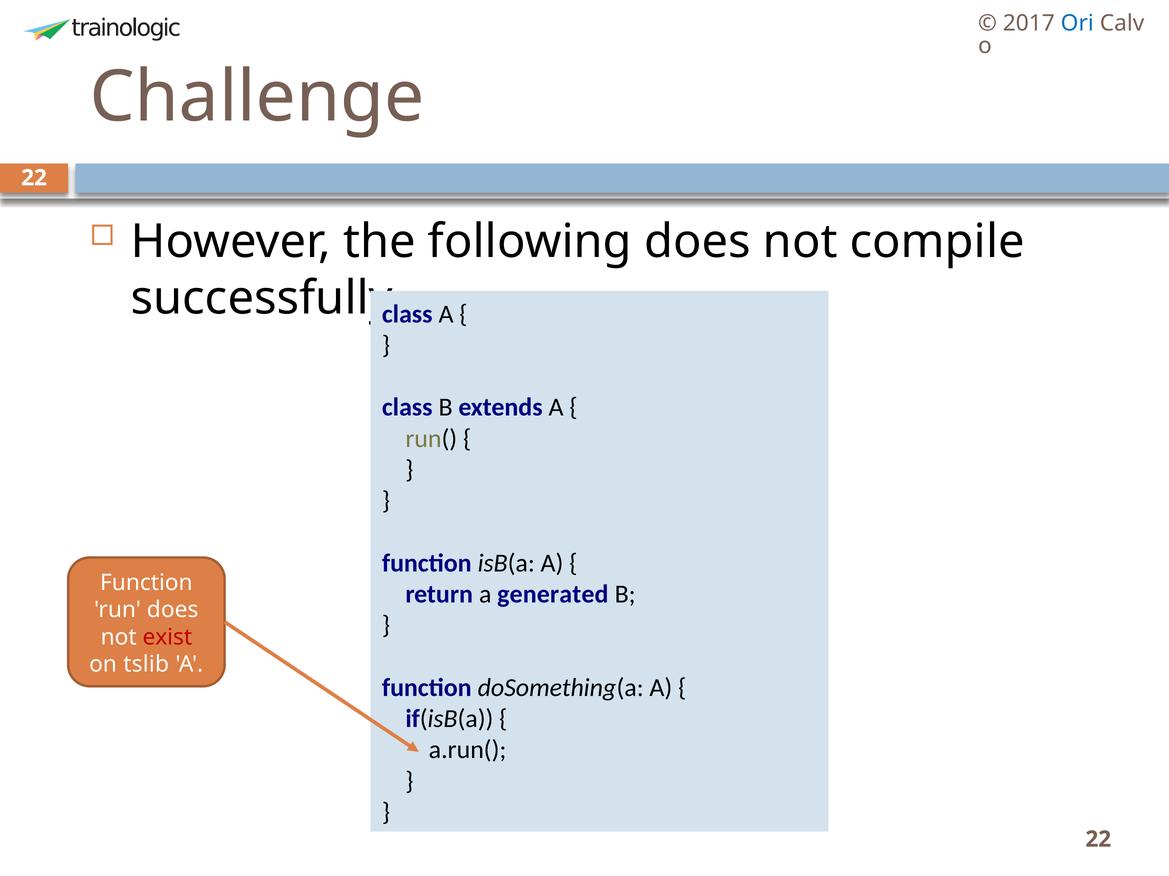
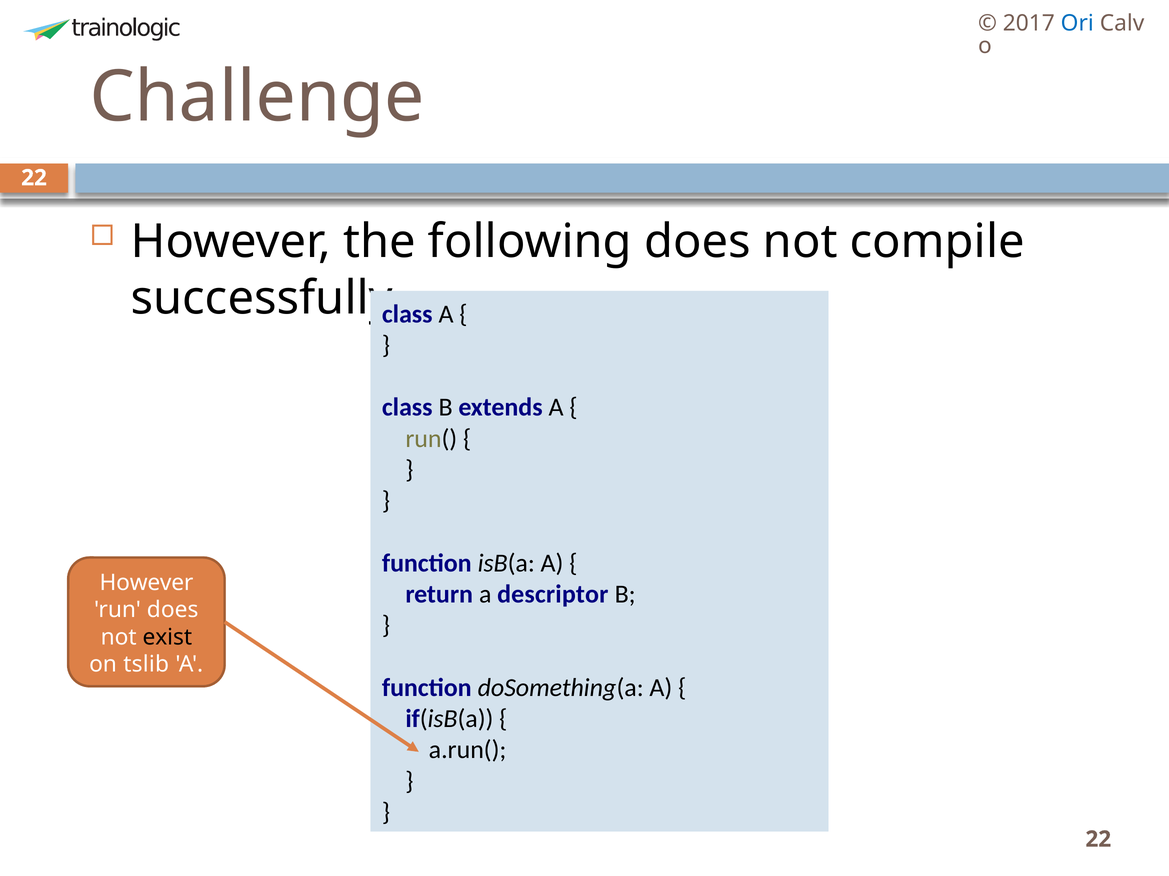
Function: Function -> However (146, 583)
generated: generated -> descriptor (553, 595)
exist colour: red -> black (167, 638)
